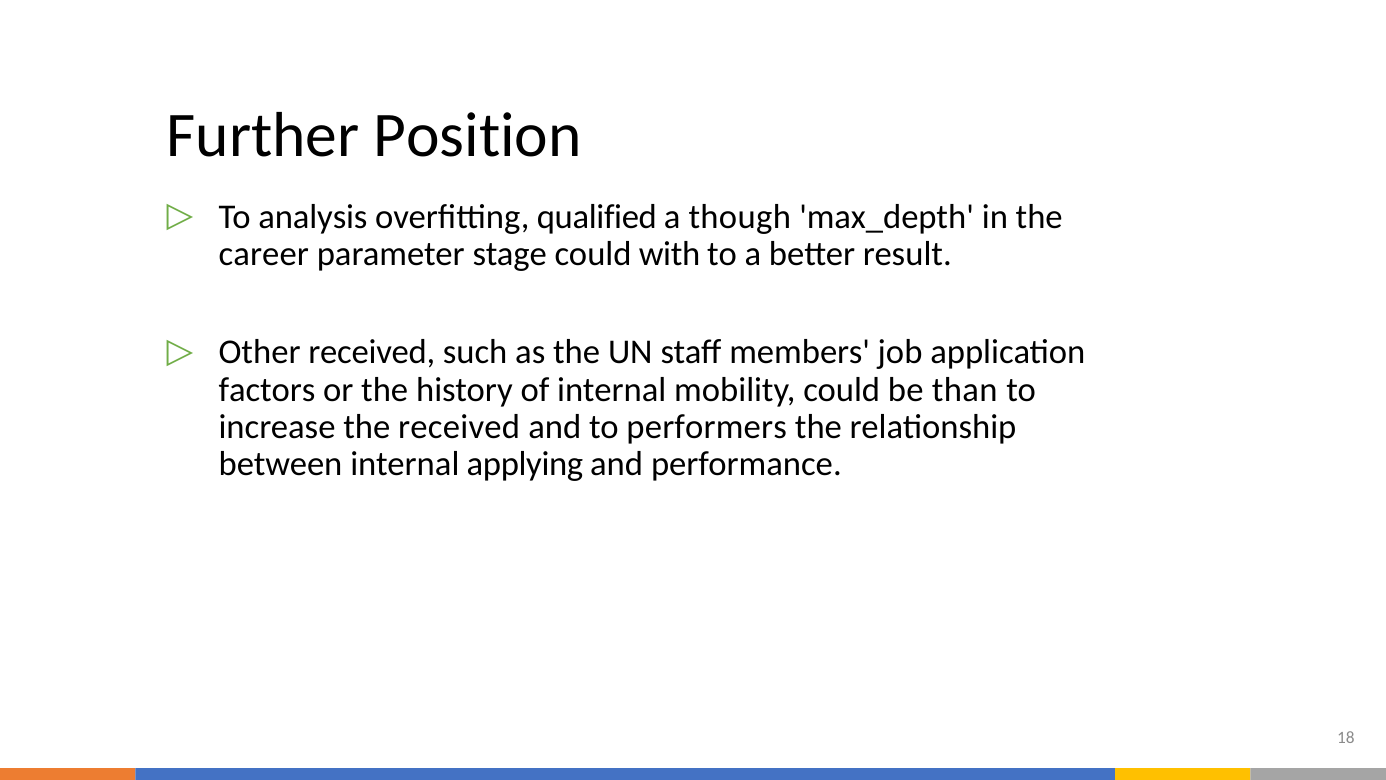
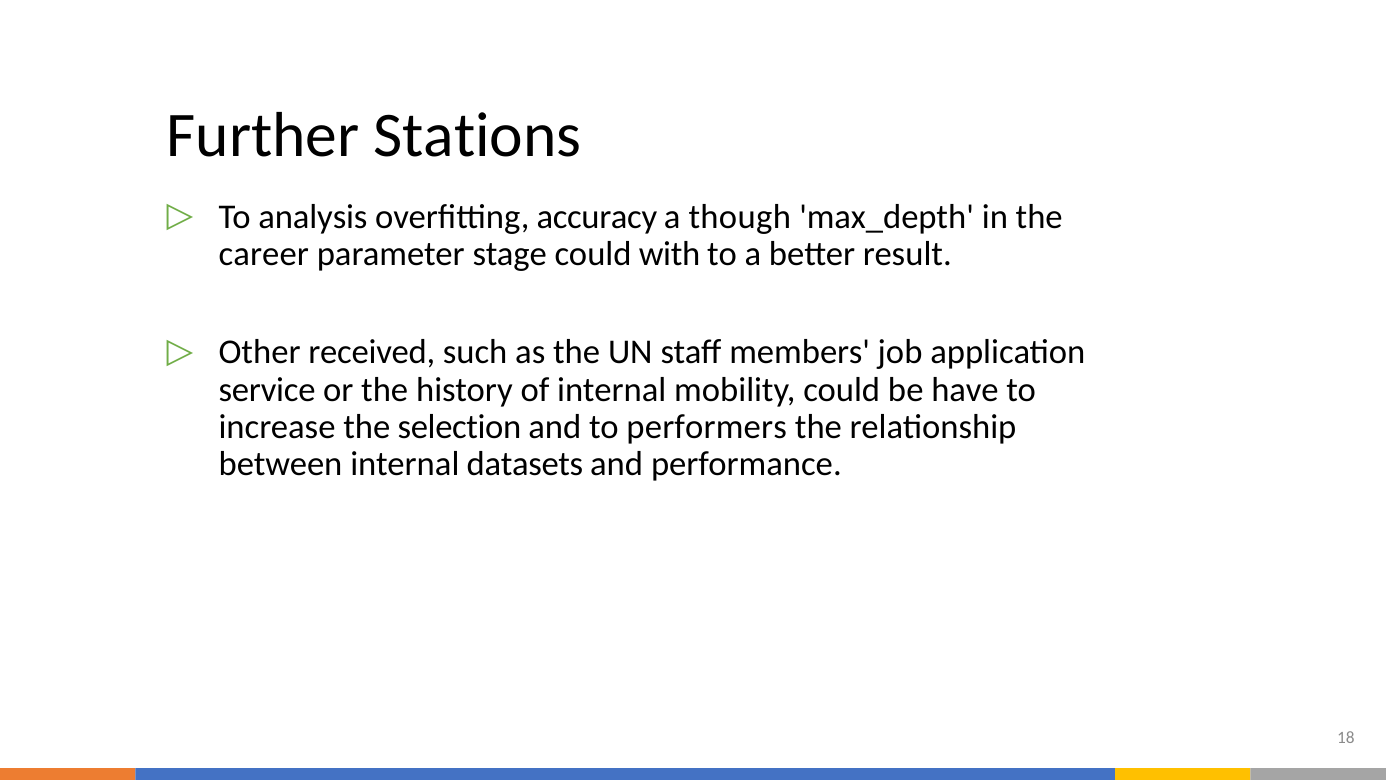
Position: Position -> Stations (478, 136)
qualified: qualified -> accuracy (597, 217)
factors: factors -> service (267, 389)
than: than -> have (965, 389)
the received: received -> selection (459, 427)
applying: applying -> datasets (525, 464)
